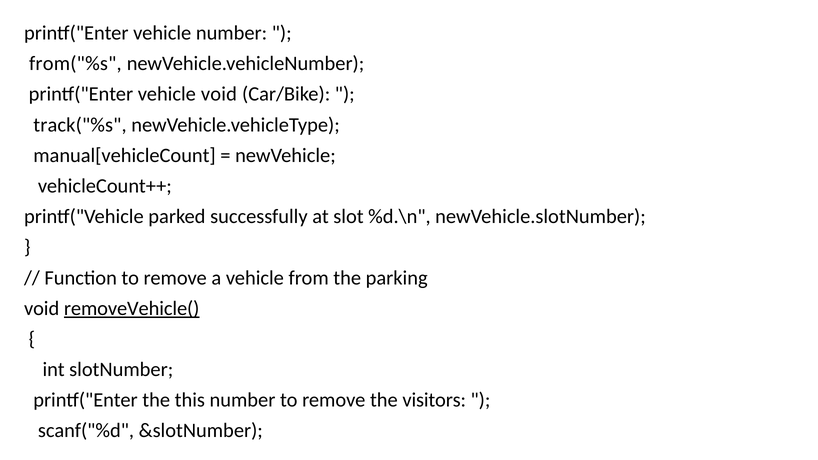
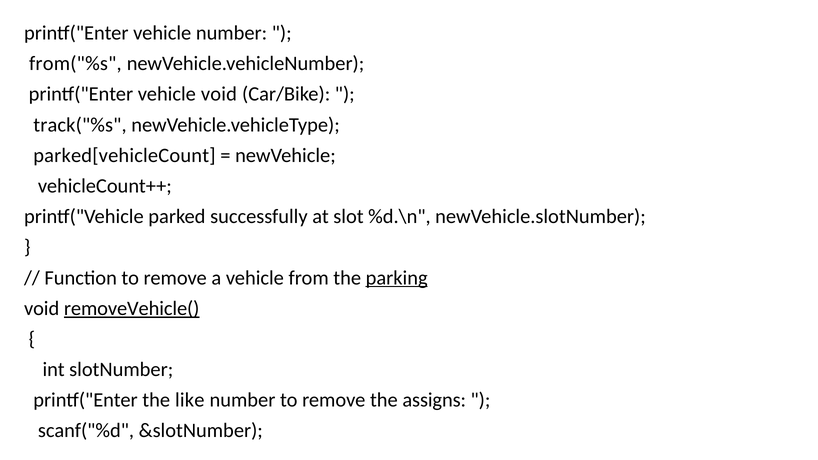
manual[vehicleCount: manual[vehicleCount -> parked[vehicleCount (124, 155)
parking underline: none -> present (397, 278)
this: this -> like (190, 400)
visitors: visitors -> assigns (434, 400)
